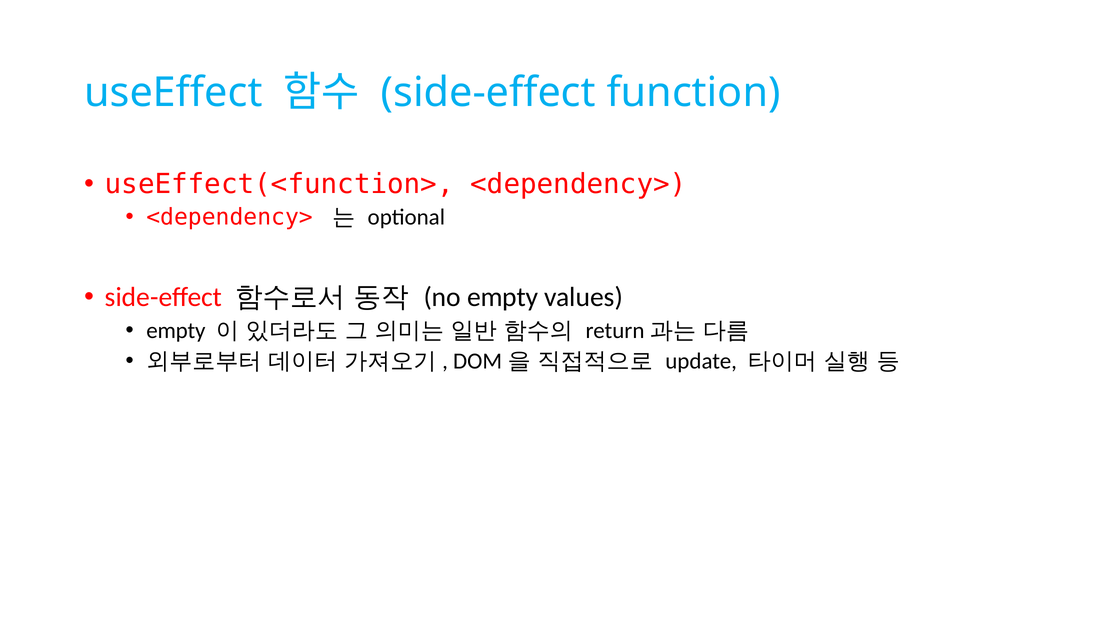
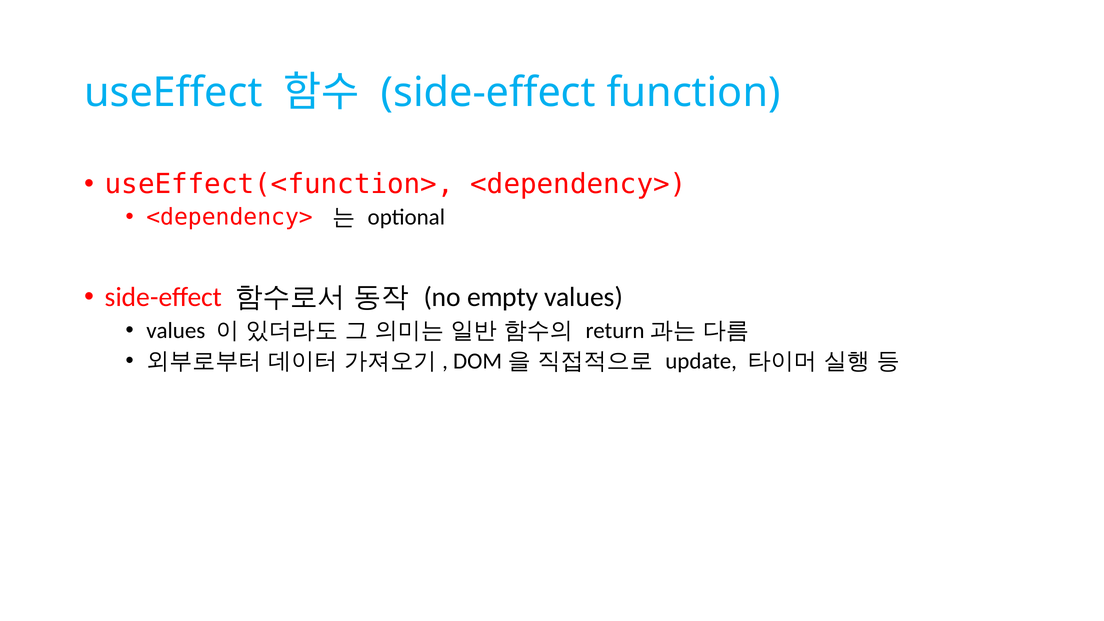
empty: empty -> values (176, 330)
